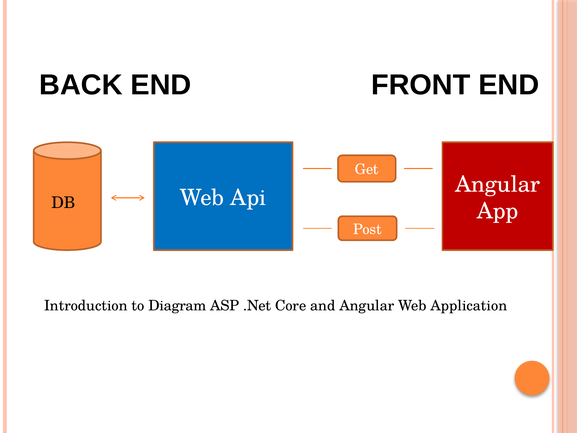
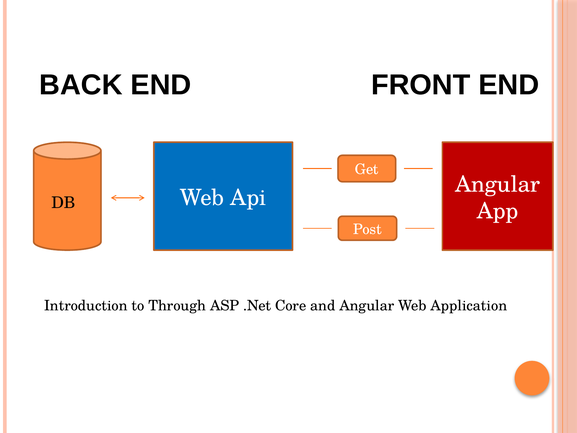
Diagram: Diagram -> Through (177, 306)
